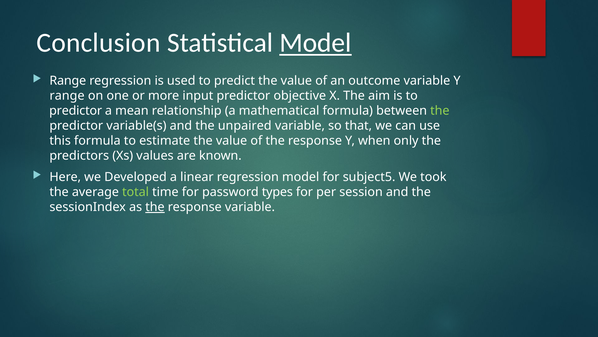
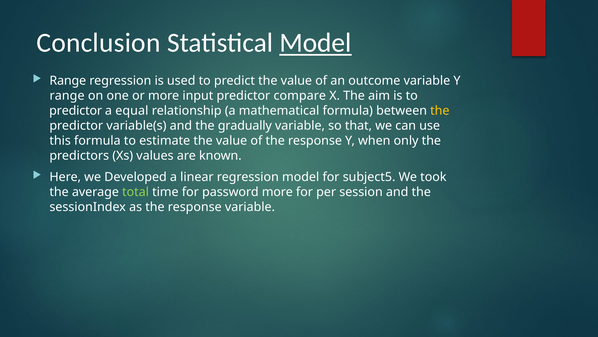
objective: objective -> compare (300, 96)
mean: mean -> equal (132, 111)
the colour: light green -> yellow (440, 111)
unpaired: unpaired -> gradually (245, 126)
password types: types -> more (277, 192)
the underline: present -> none (155, 207)
